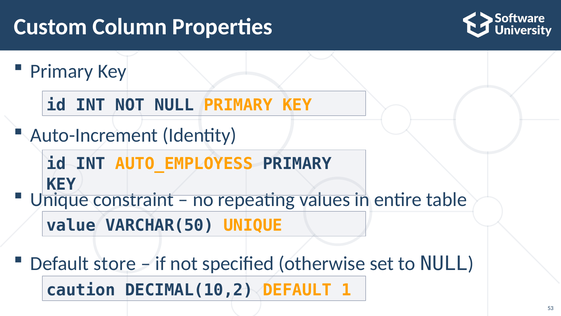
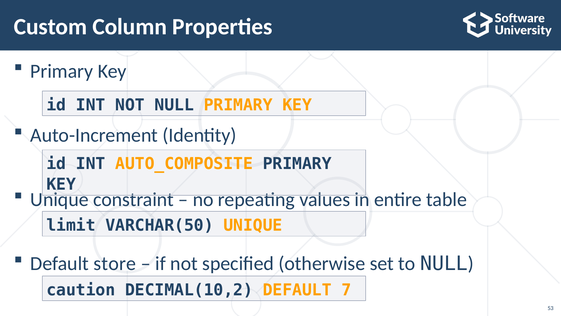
AUTO_EMPLOYESS: AUTO_EMPLOYESS -> AUTO_COMPOSITE (184, 164)
value: value -> limit (71, 225)
1: 1 -> 7 (346, 290)
